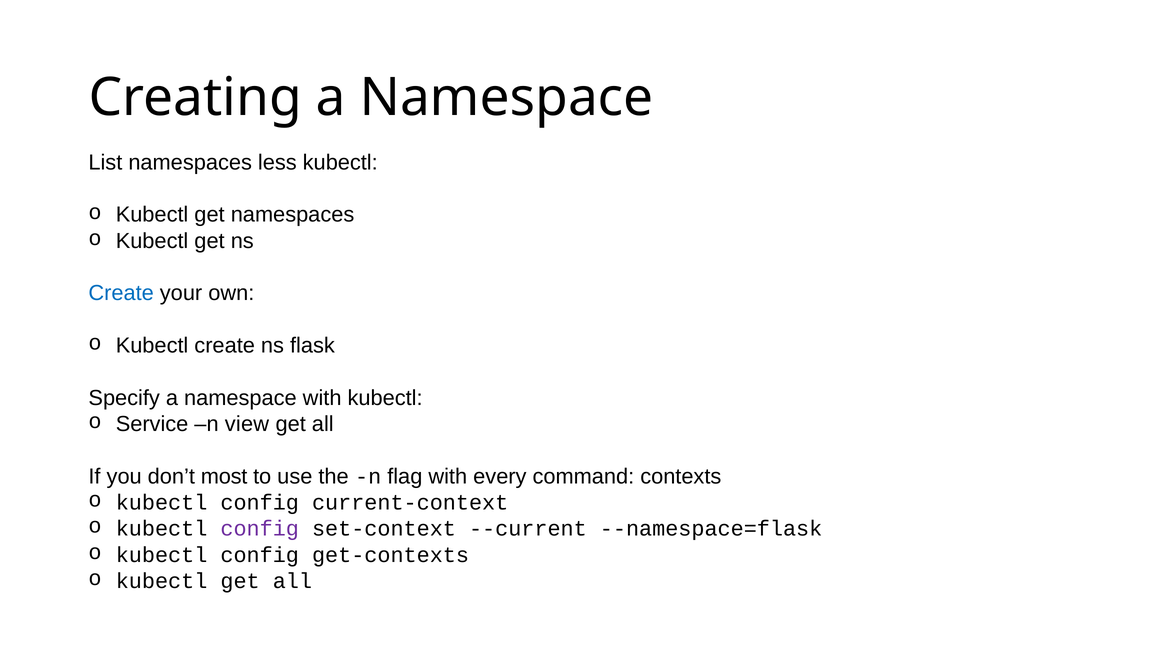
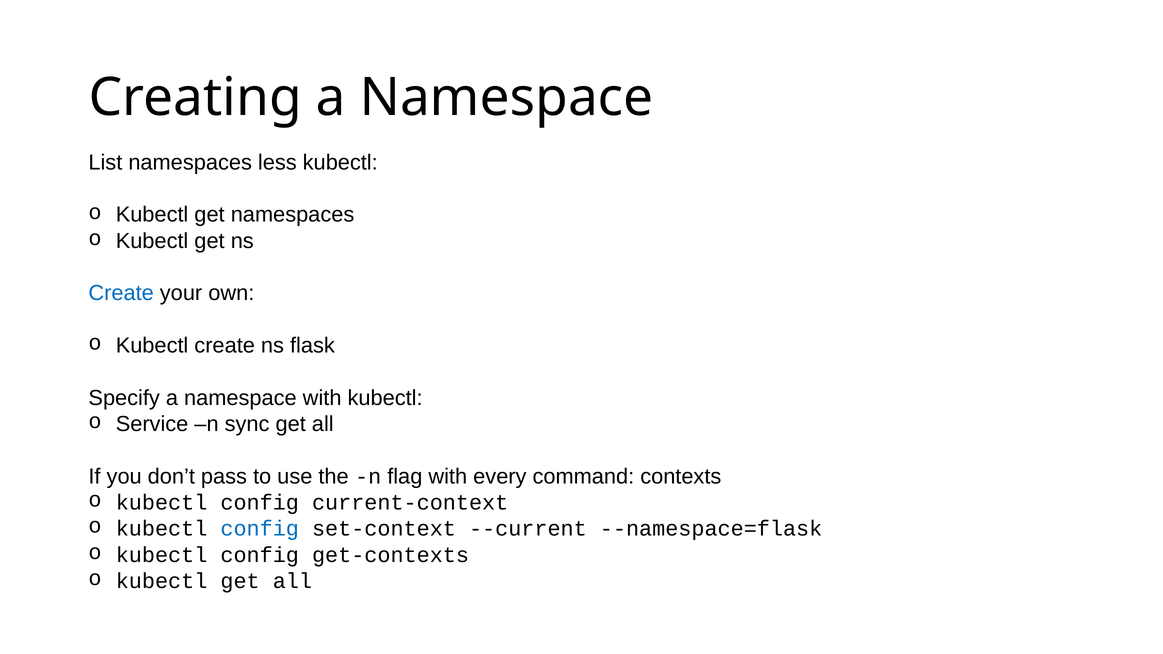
view: view -> sync (247, 424)
most: most -> pass (224, 477)
config colour: purple -> blue (260, 529)
